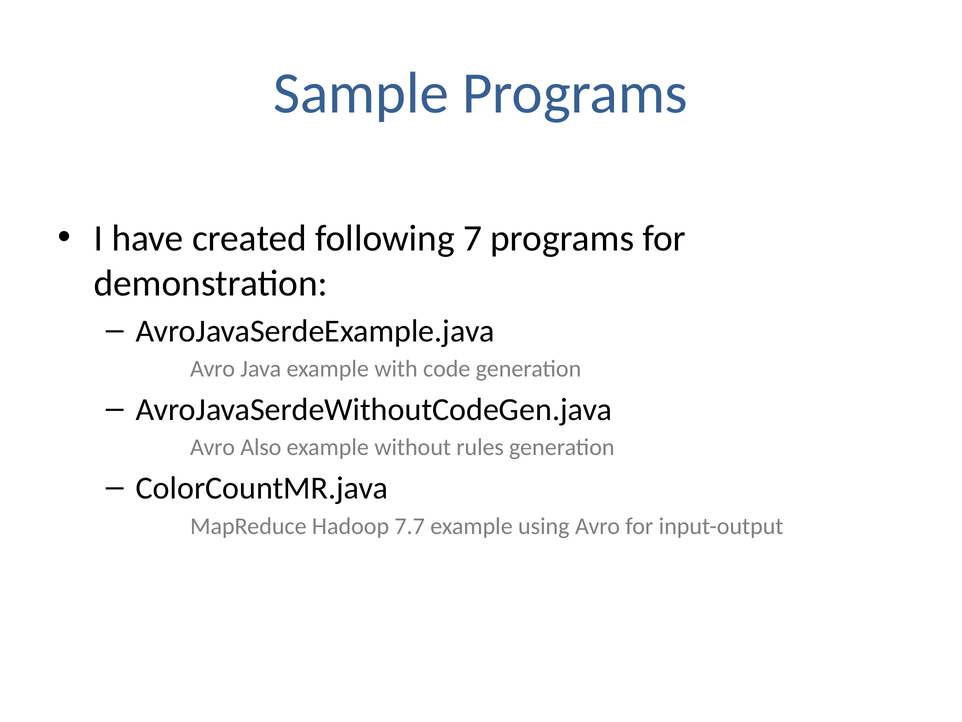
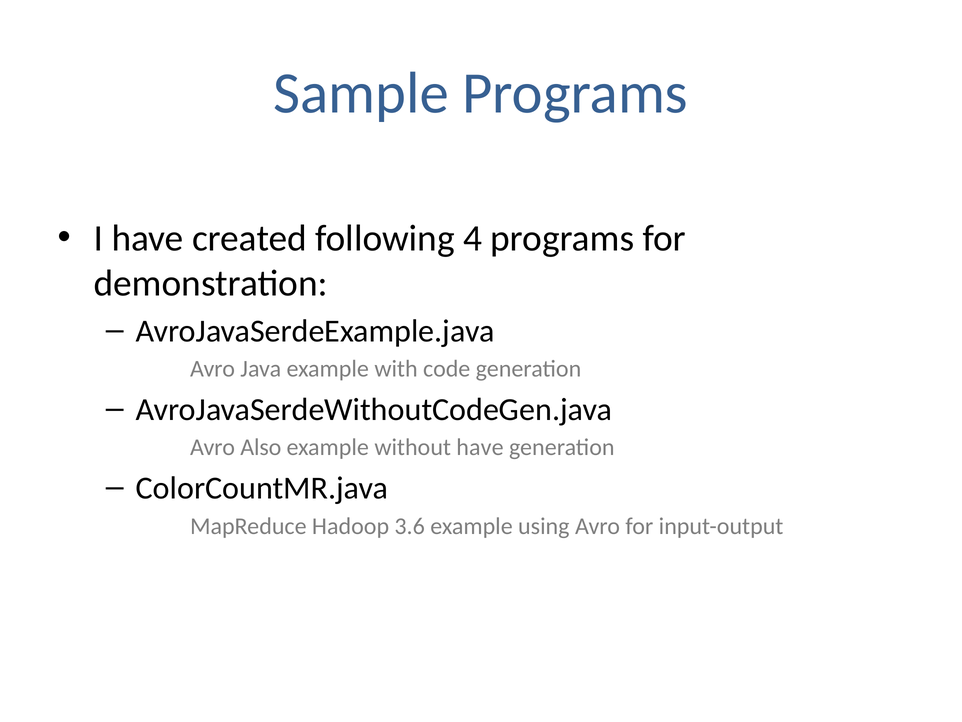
7: 7 -> 4 (472, 238)
without rules: rules -> have (480, 447)
7.7: 7.7 -> 3.6 (410, 526)
